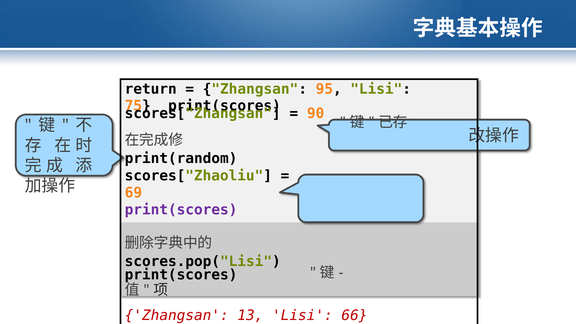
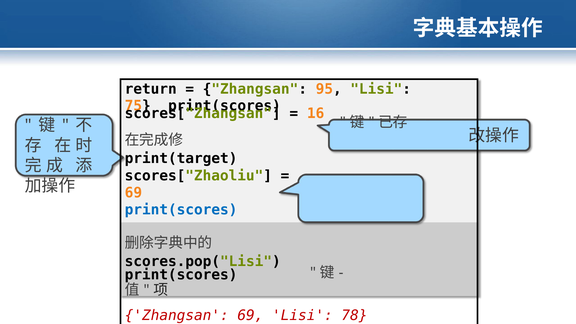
90: 90 -> 16 (316, 113)
print(random: print(random -> print(target (181, 158)
print(scores colour: purple -> blue (181, 210)
Zhangsan 13: 13 -> 69 (250, 315)
66: 66 -> 78 (354, 315)
